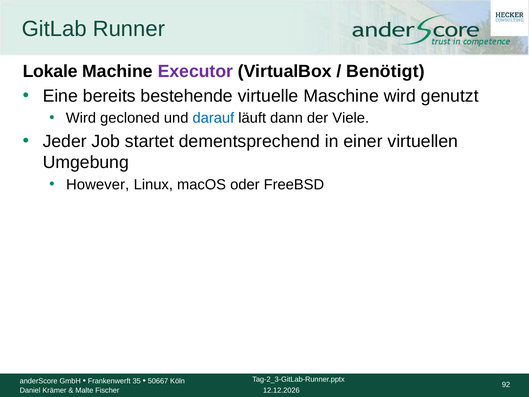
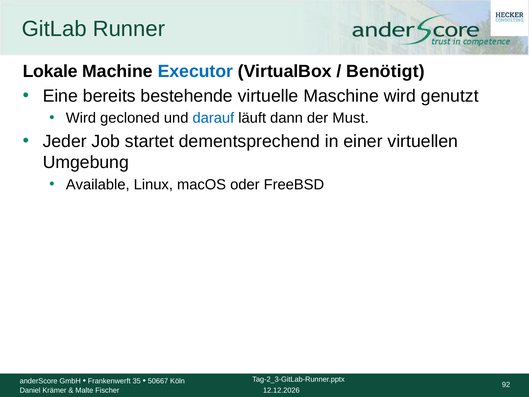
Executor colour: purple -> blue (195, 71)
Viele: Viele -> Must (351, 118)
However: However -> Available (98, 184)
